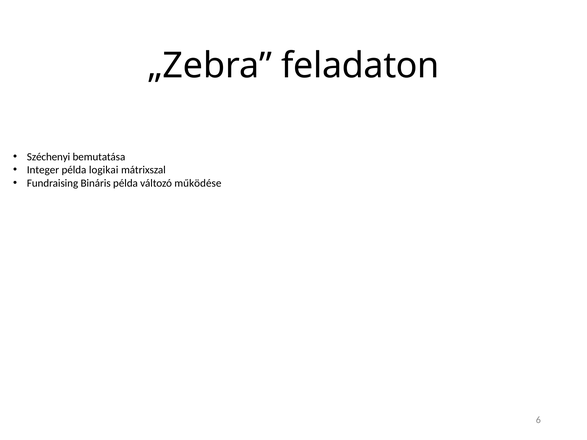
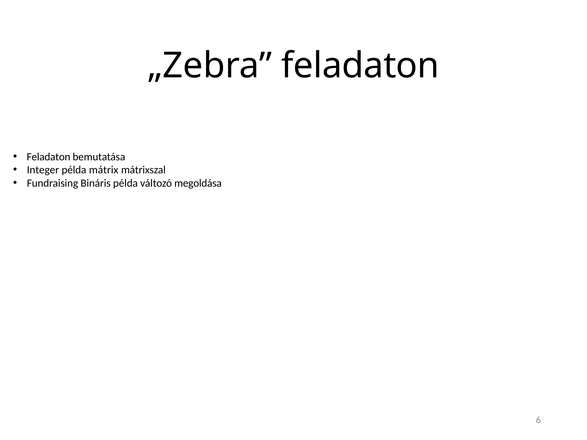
Széchenyi: Széchenyi -> Feladaton (49, 157)
logikai: logikai -> mátrix (104, 170)
működése: működése -> megoldása (198, 183)
